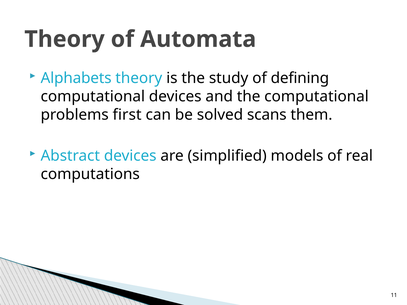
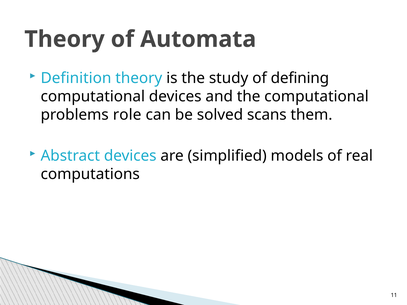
Alphabets: Alphabets -> Definition (76, 78)
first: first -> role (127, 115)
